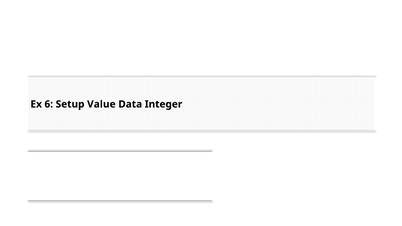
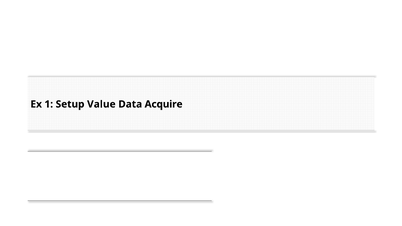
6: 6 -> 1 (49, 104)
Integer: Integer -> Acquire (164, 104)
